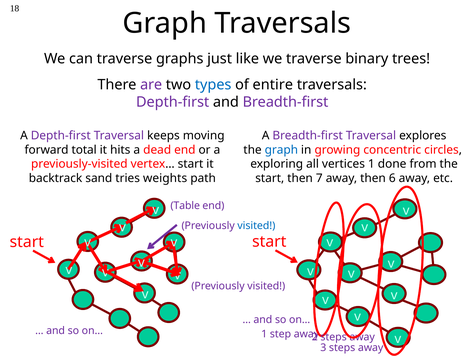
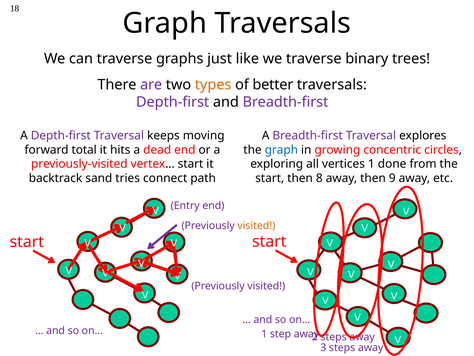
types colour: blue -> orange (213, 85)
entire: entire -> better (273, 85)
weights: weights -> connect (165, 178)
7: 7 -> 8 (319, 178)
6: 6 -> 9 (392, 178)
Table: Table -> Entry (185, 205)
visited colour: blue -> orange (256, 225)
